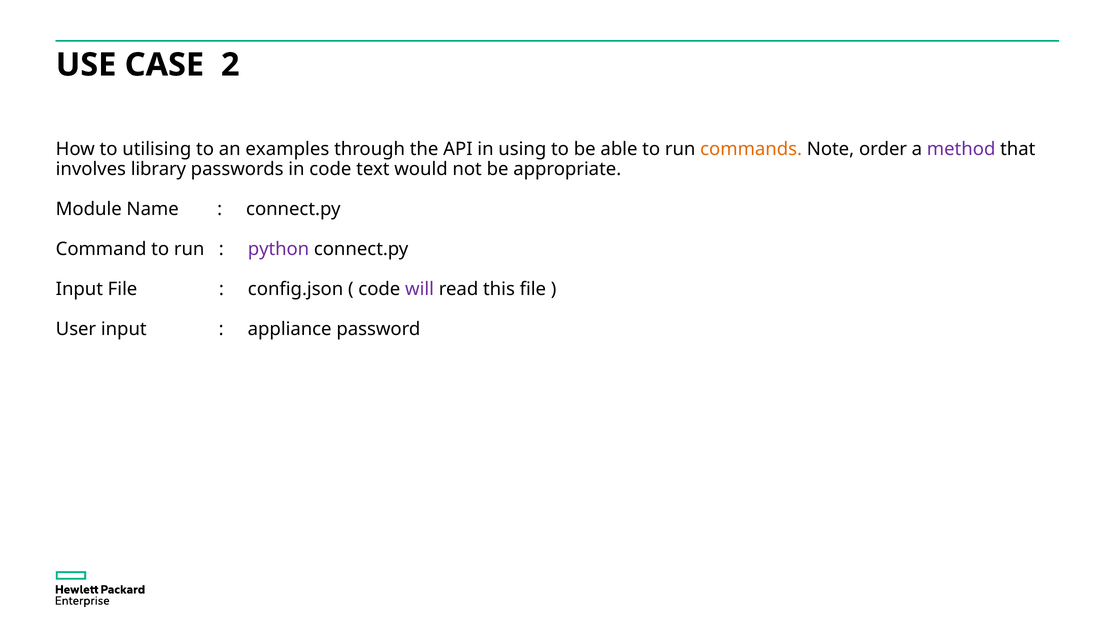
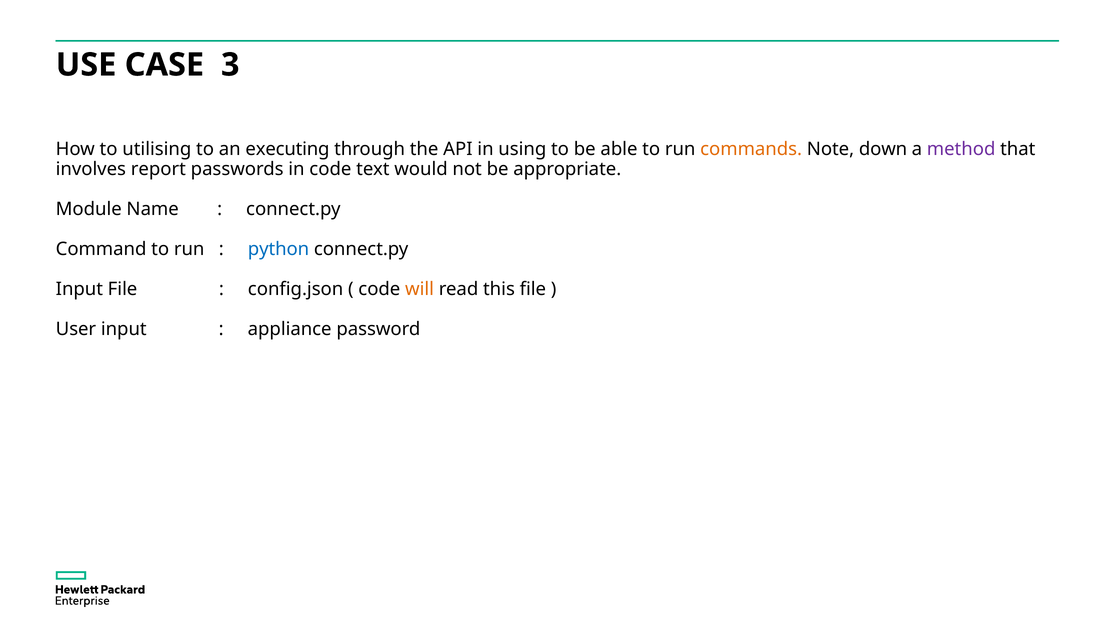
2: 2 -> 3 (230, 65)
examples: examples -> executing (287, 149)
order: order -> down (883, 149)
library: library -> report (158, 169)
python colour: purple -> blue (279, 249)
will colour: purple -> orange (420, 289)
